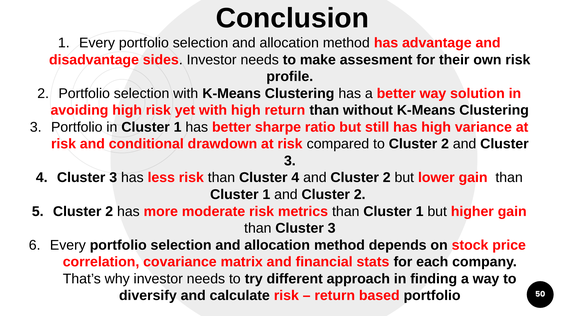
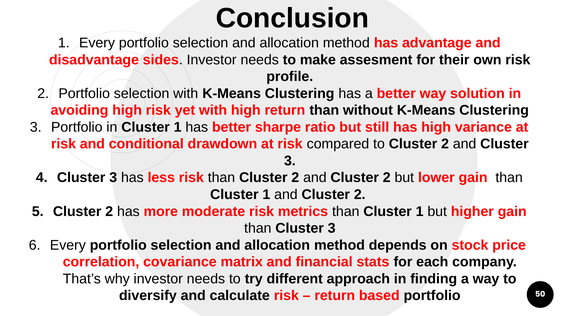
than Cluster 4: 4 -> 2 (295, 178)
